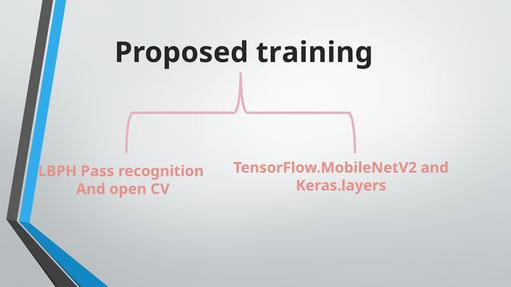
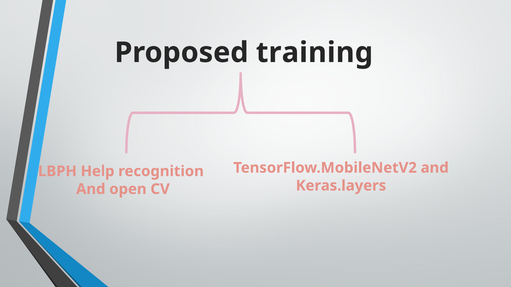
Pass: Pass -> Help (98, 171)
